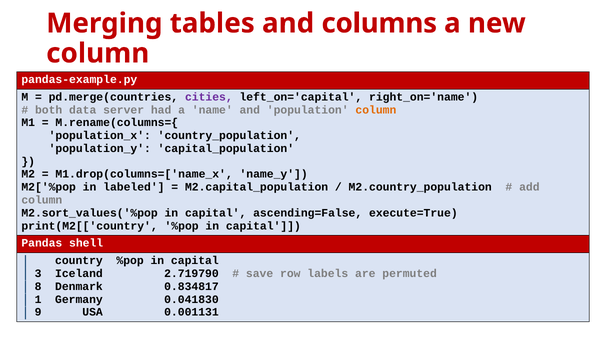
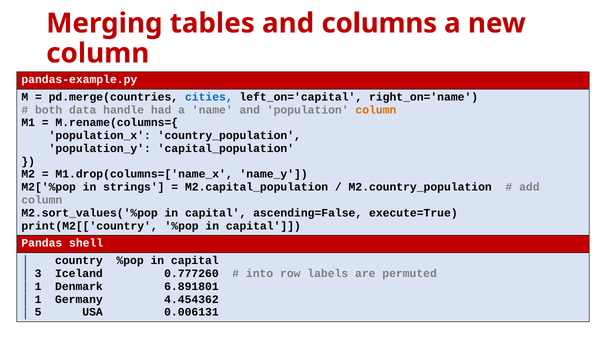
cities colour: purple -> blue (209, 97)
server: server -> handle (124, 110)
labeled: labeled -> strings (134, 187)
2.719790: 2.719790 -> 0.777260 (191, 273)
save: save -> into (260, 273)
8: 8 -> 1 (38, 286)
0.834817: 0.834817 -> 6.891801 (191, 286)
0.041830: 0.041830 -> 4.454362 (191, 299)
9: 9 -> 5 (38, 312)
0.001131: 0.001131 -> 0.006131 (191, 312)
